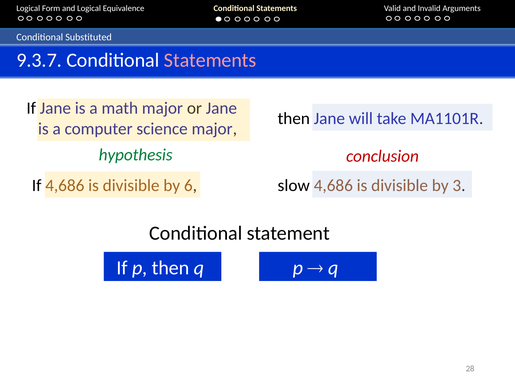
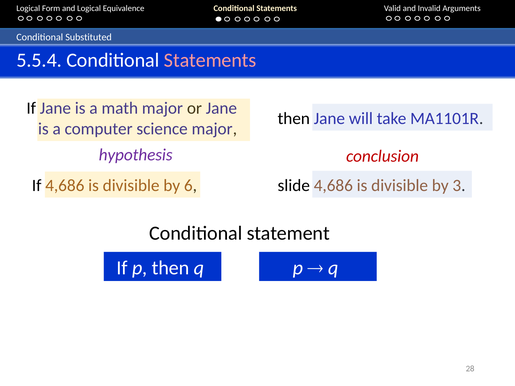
9.3.7: 9.3.7 -> 5.5.4 (39, 60)
hypothesis colour: green -> purple (136, 155)
slow: slow -> slide (294, 186)
